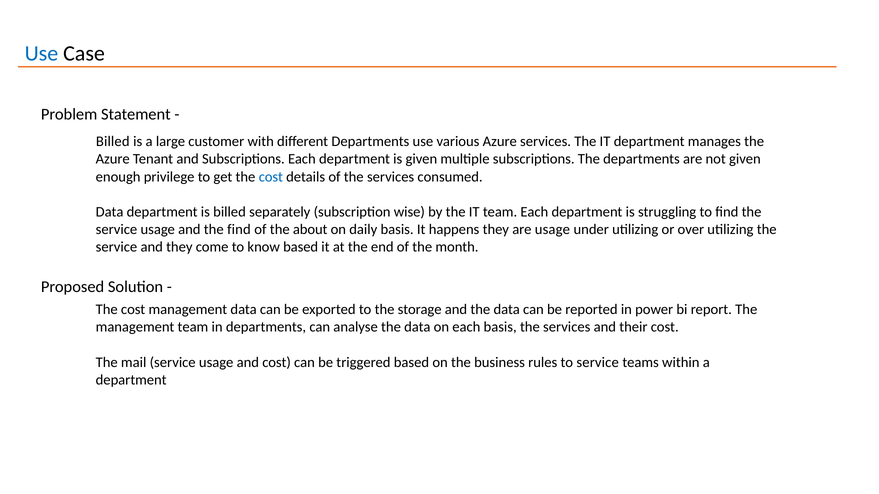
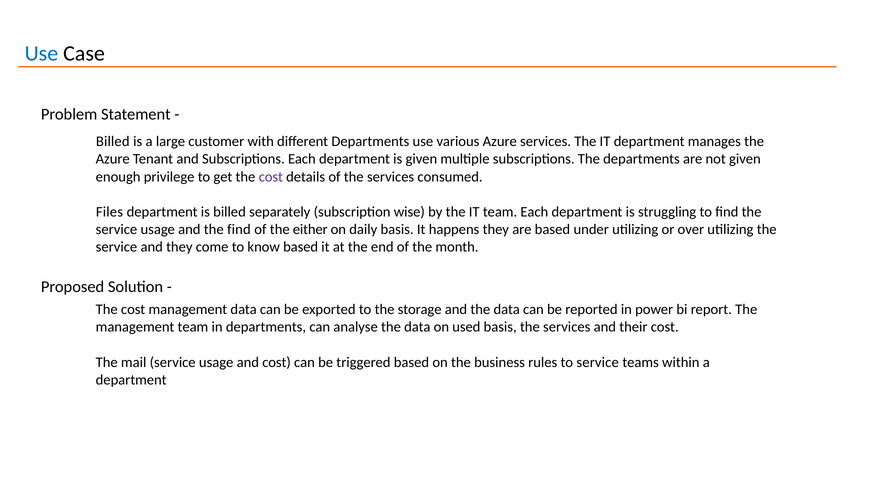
cost colour: blue -> purple (271, 177)
Data: Data -> Files (109, 212)
about: about -> either (310, 230)
are usage: usage -> based (552, 230)
on each: each -> used (466, 327)
